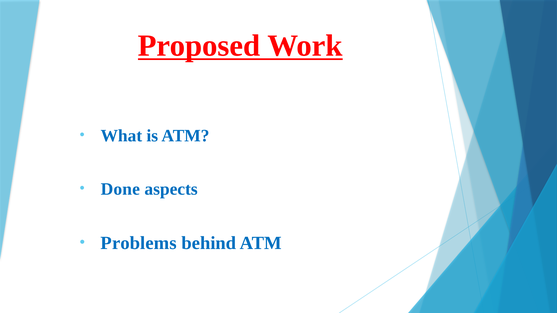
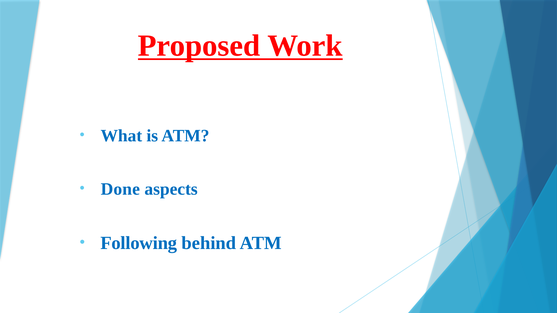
Problems: Problems -> Following (139, 243)
